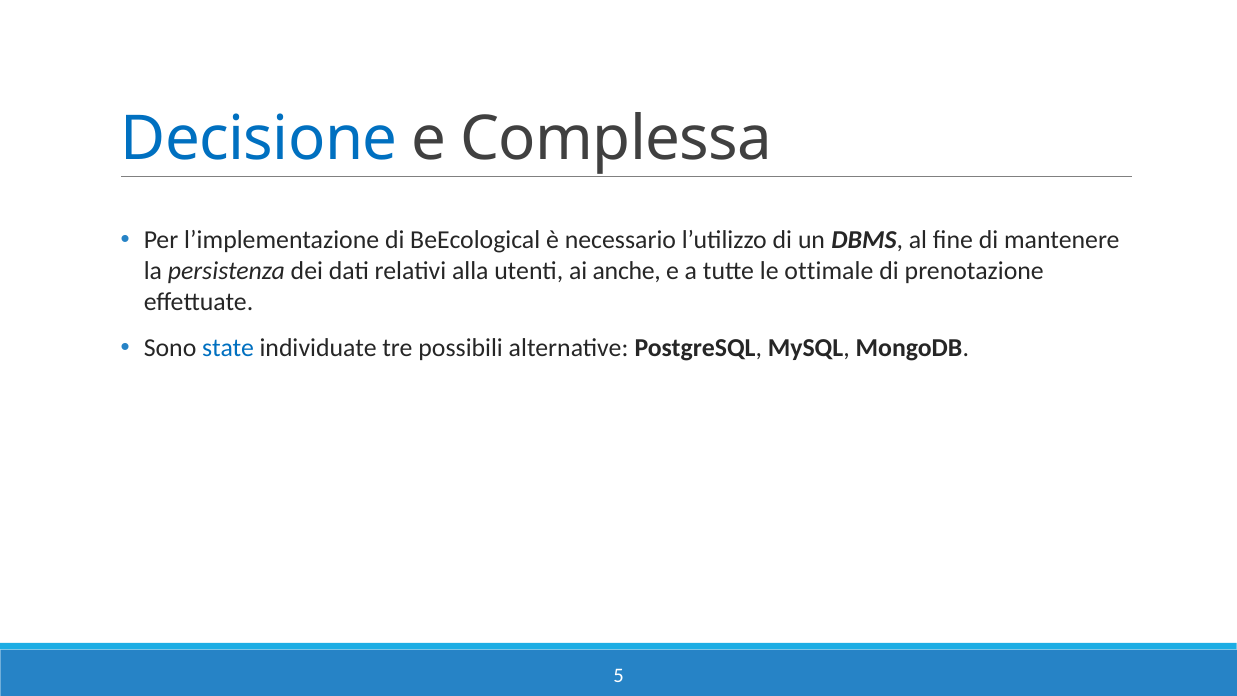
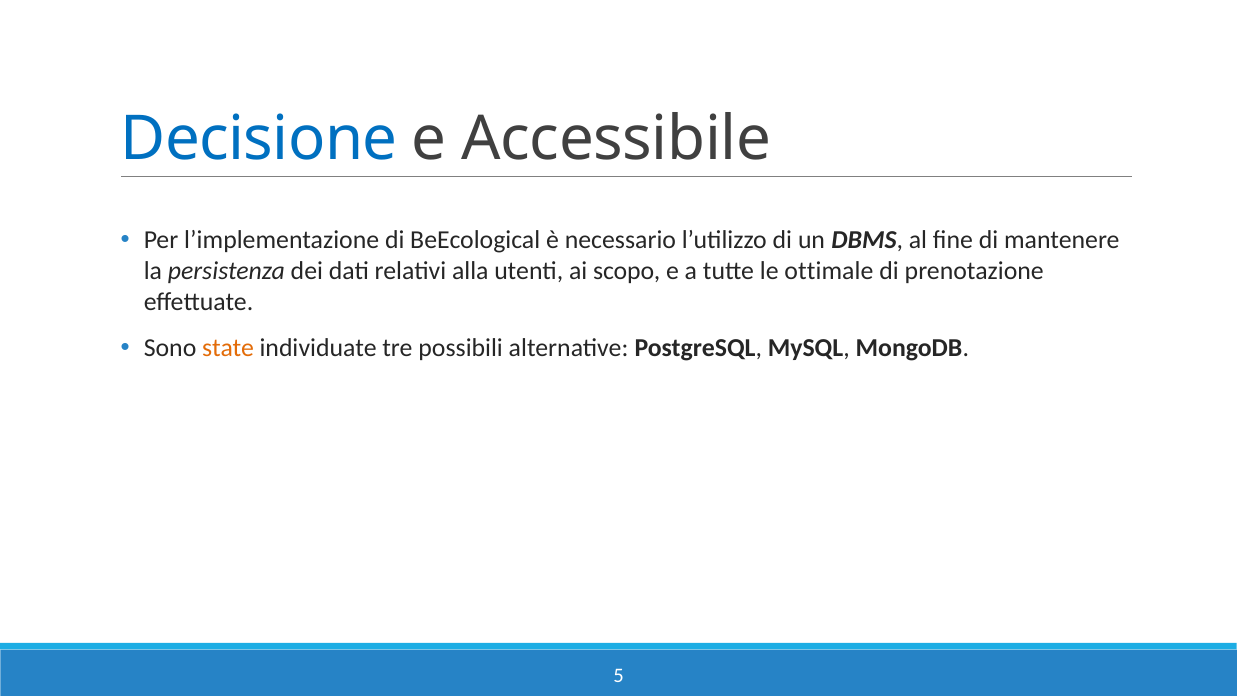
Complessa: Complessa -> Accessibile (616, 139)
anche: anche -> scopo (627, 271)
state colour: blue -> orange (228, 348)
